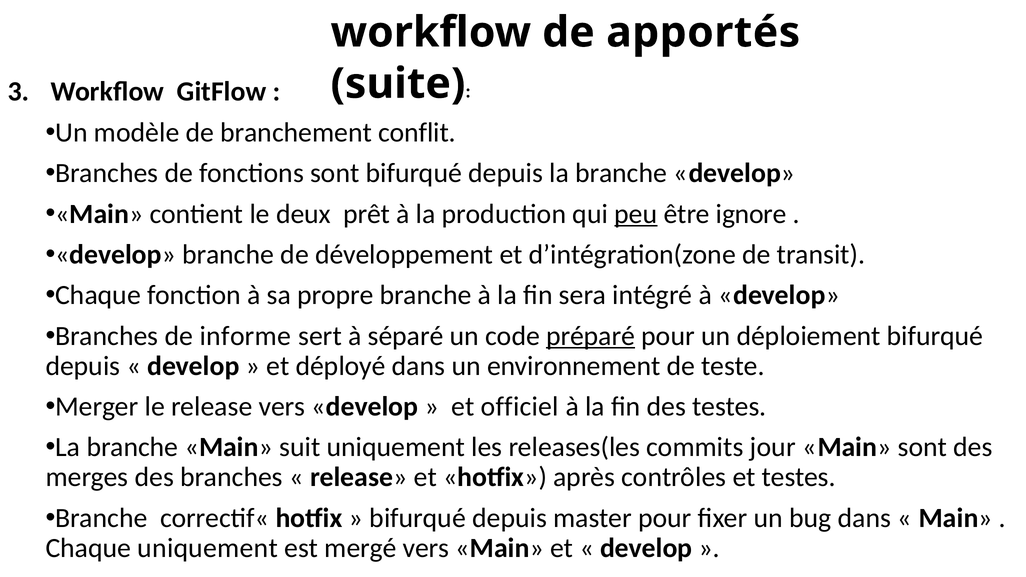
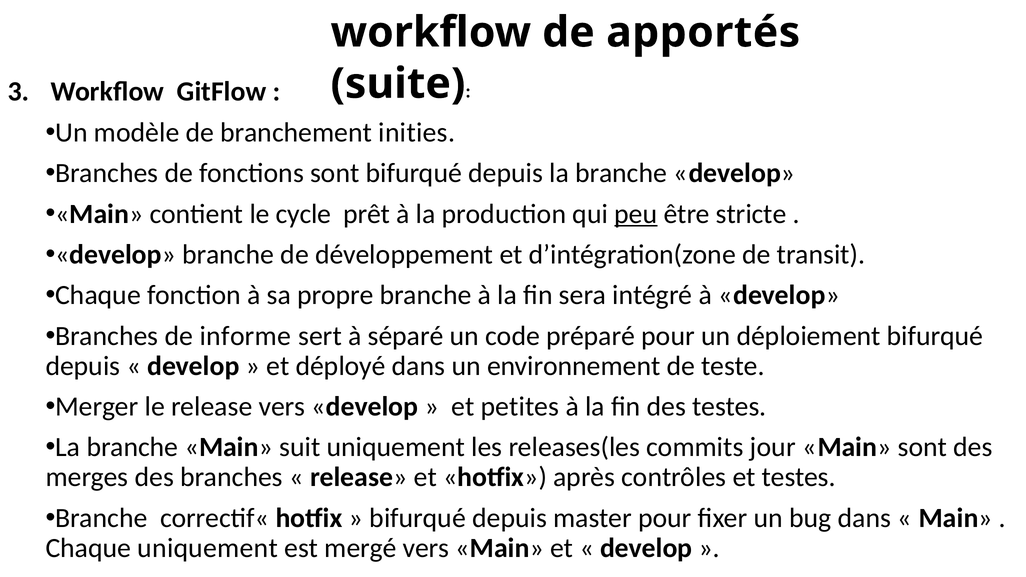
conflit: conflit -> inities (417, 133)
deux: deux -> cycle (303, 214)
ignore: ignore -> stricte (751, 214)
préparé underline: present -> none (591, 336)
officiel: officiel -> petites (520, 407)
